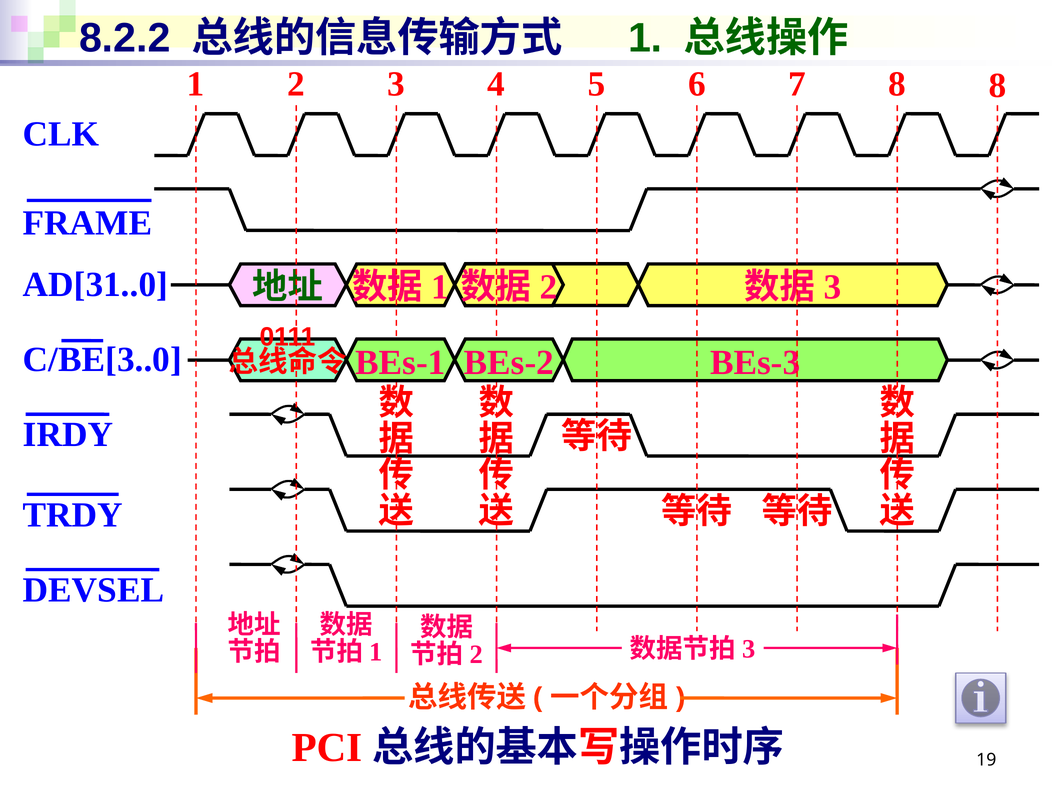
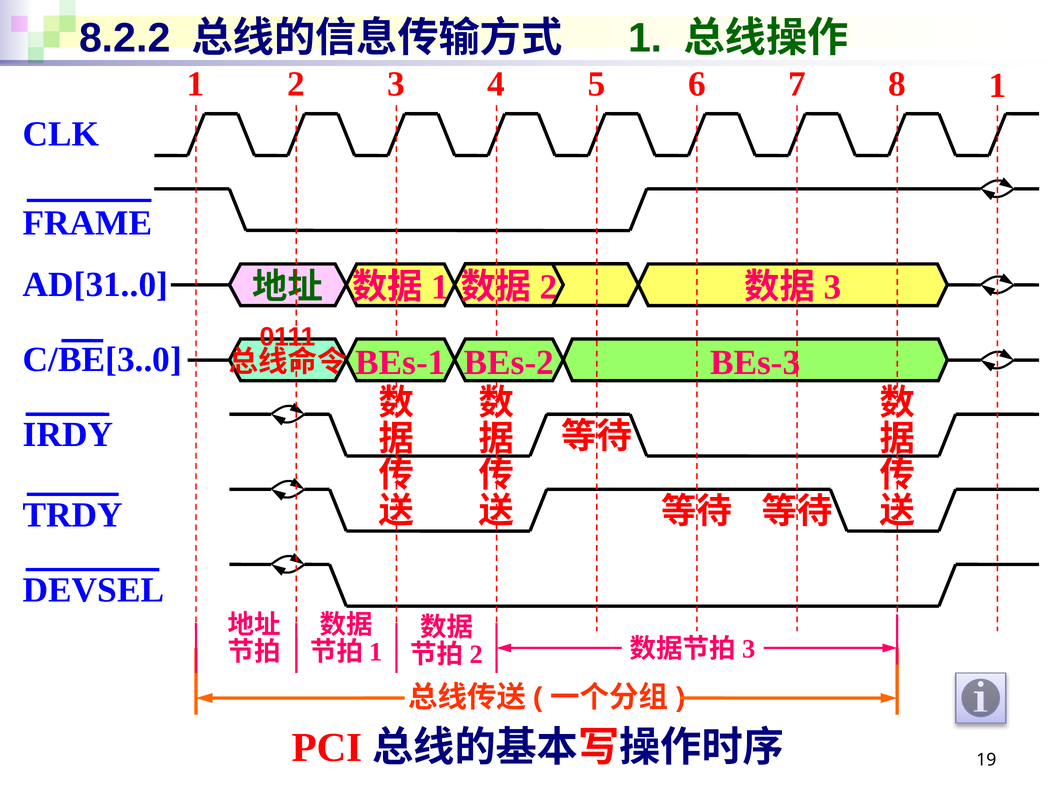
8 8: 8 -> 1 (997, 86)
